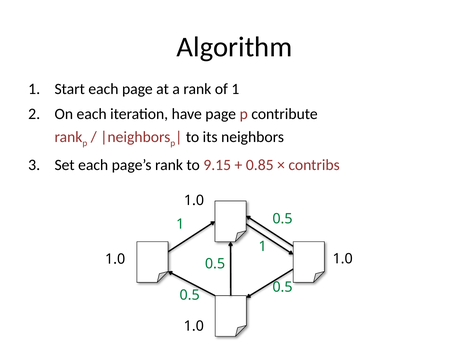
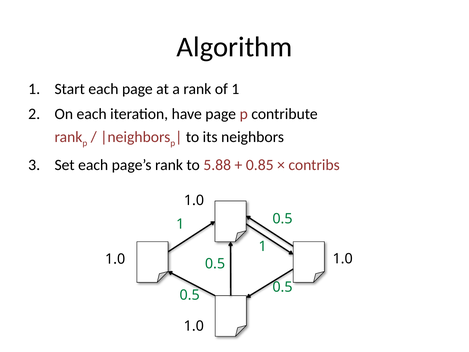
9.15: 9.15 -> 5.88 (217, 165)
